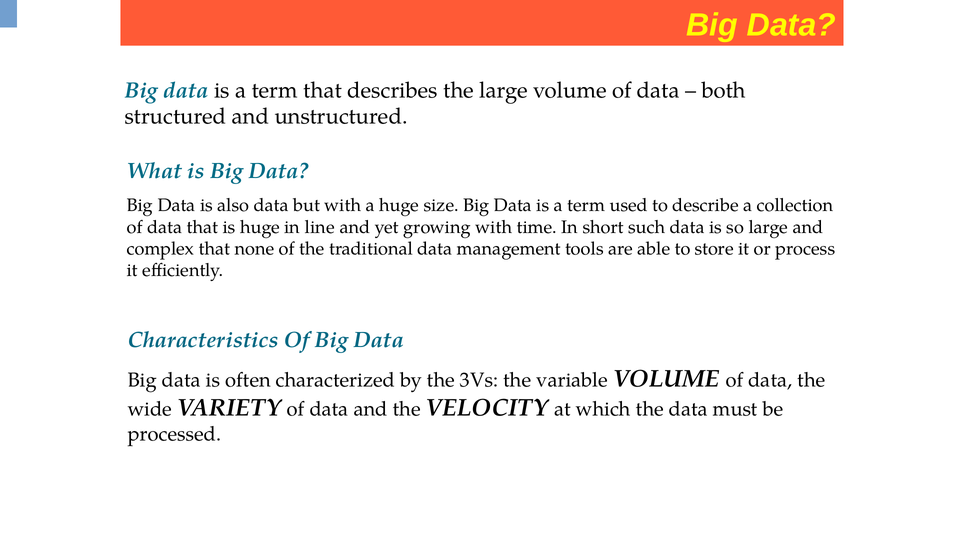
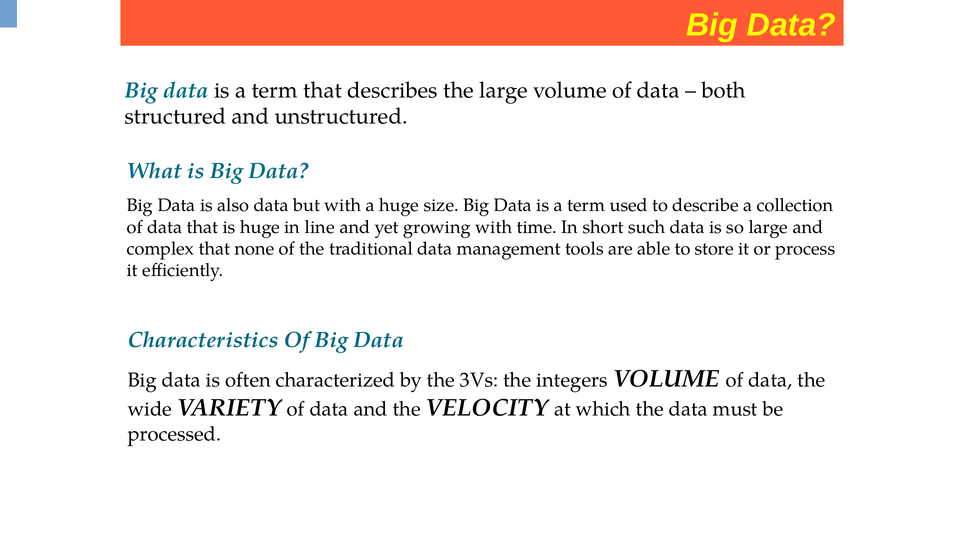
variable: variable -> integers (572, 380)
